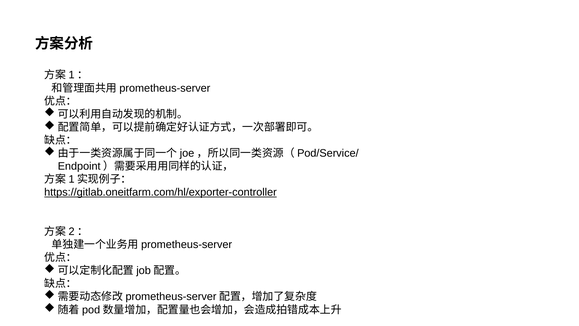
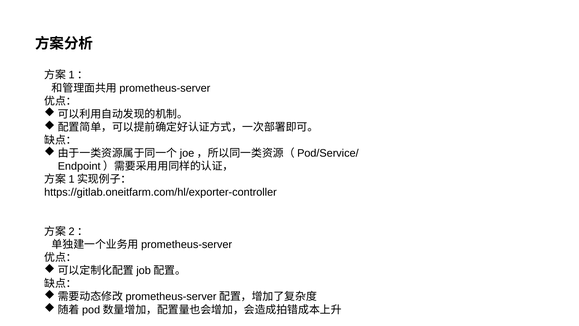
https://gitlab.oneitfarm.com/hl/exporter-controller underline: present -> none (160, 192)
